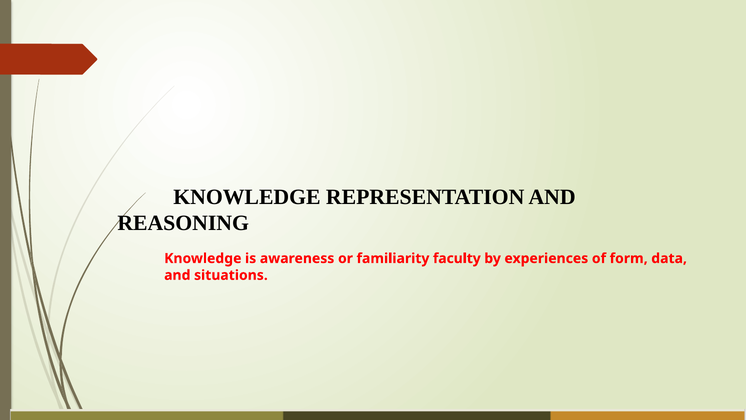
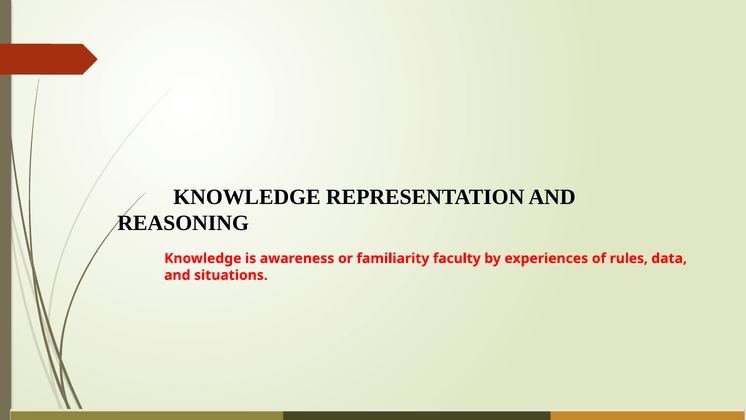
form: form -> rules (629, 258)
